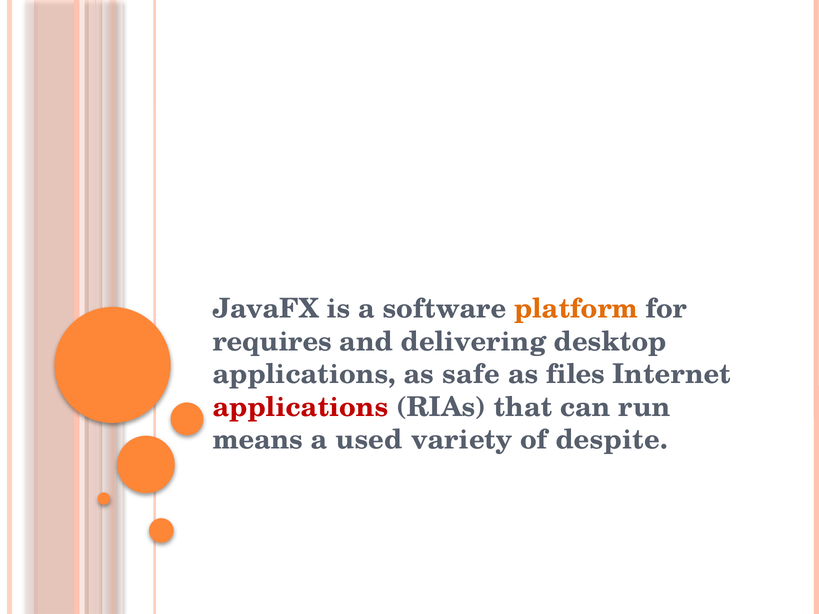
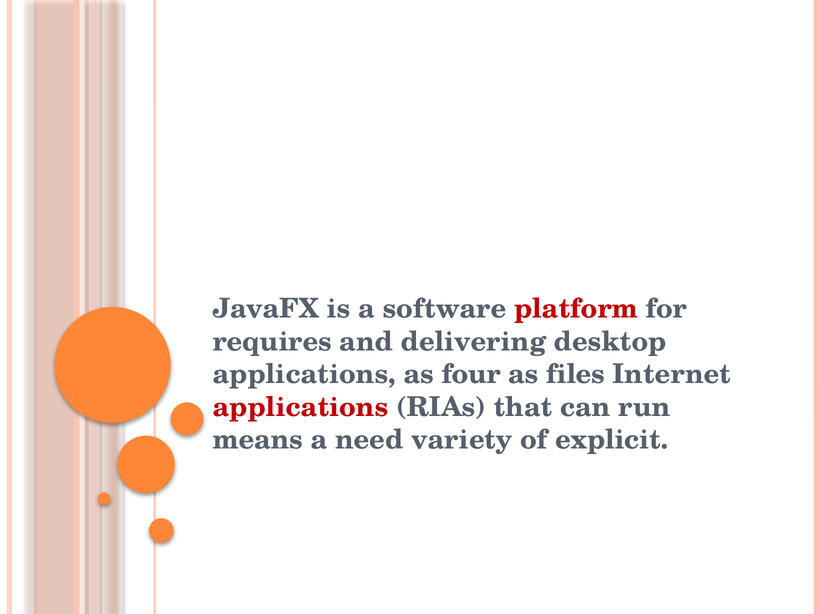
platform colour: orange -> red (576, 309)
safe: safe -> four (471, 374)
used: used -> need (369, 440)
despite: despite -> explicit (612, 440)
